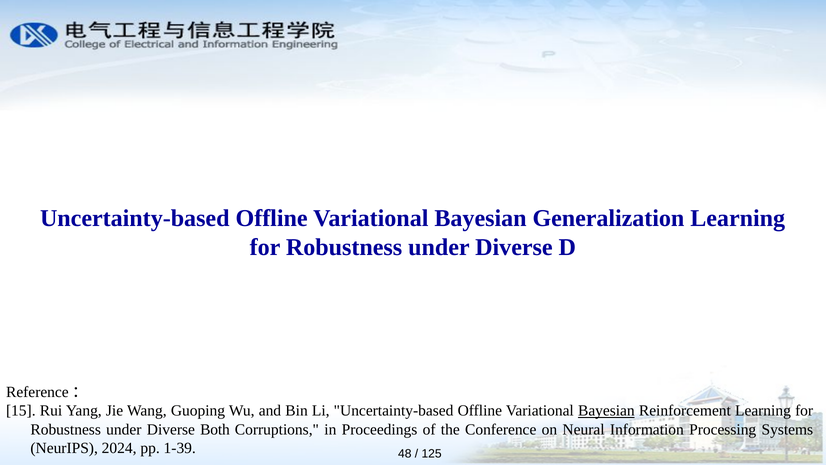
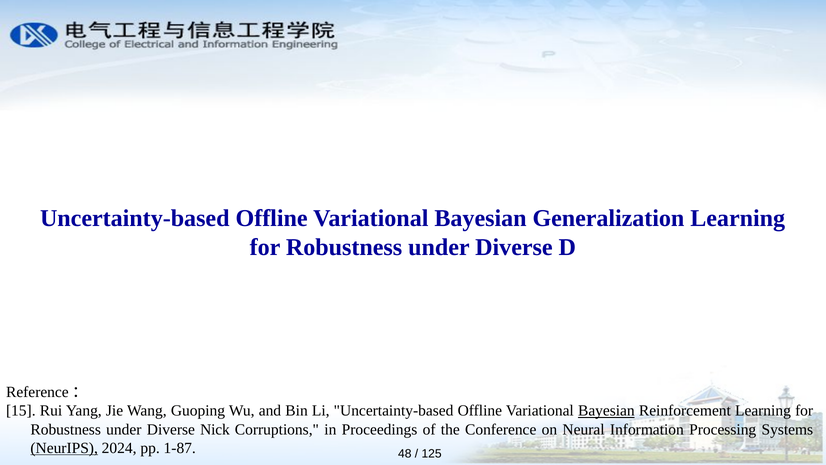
Both: Both -> Nick (215, 429)
NeurIPS underline: none -> present (64, 448)
1-39: 1-39 -> 1-87 (180, 448)
